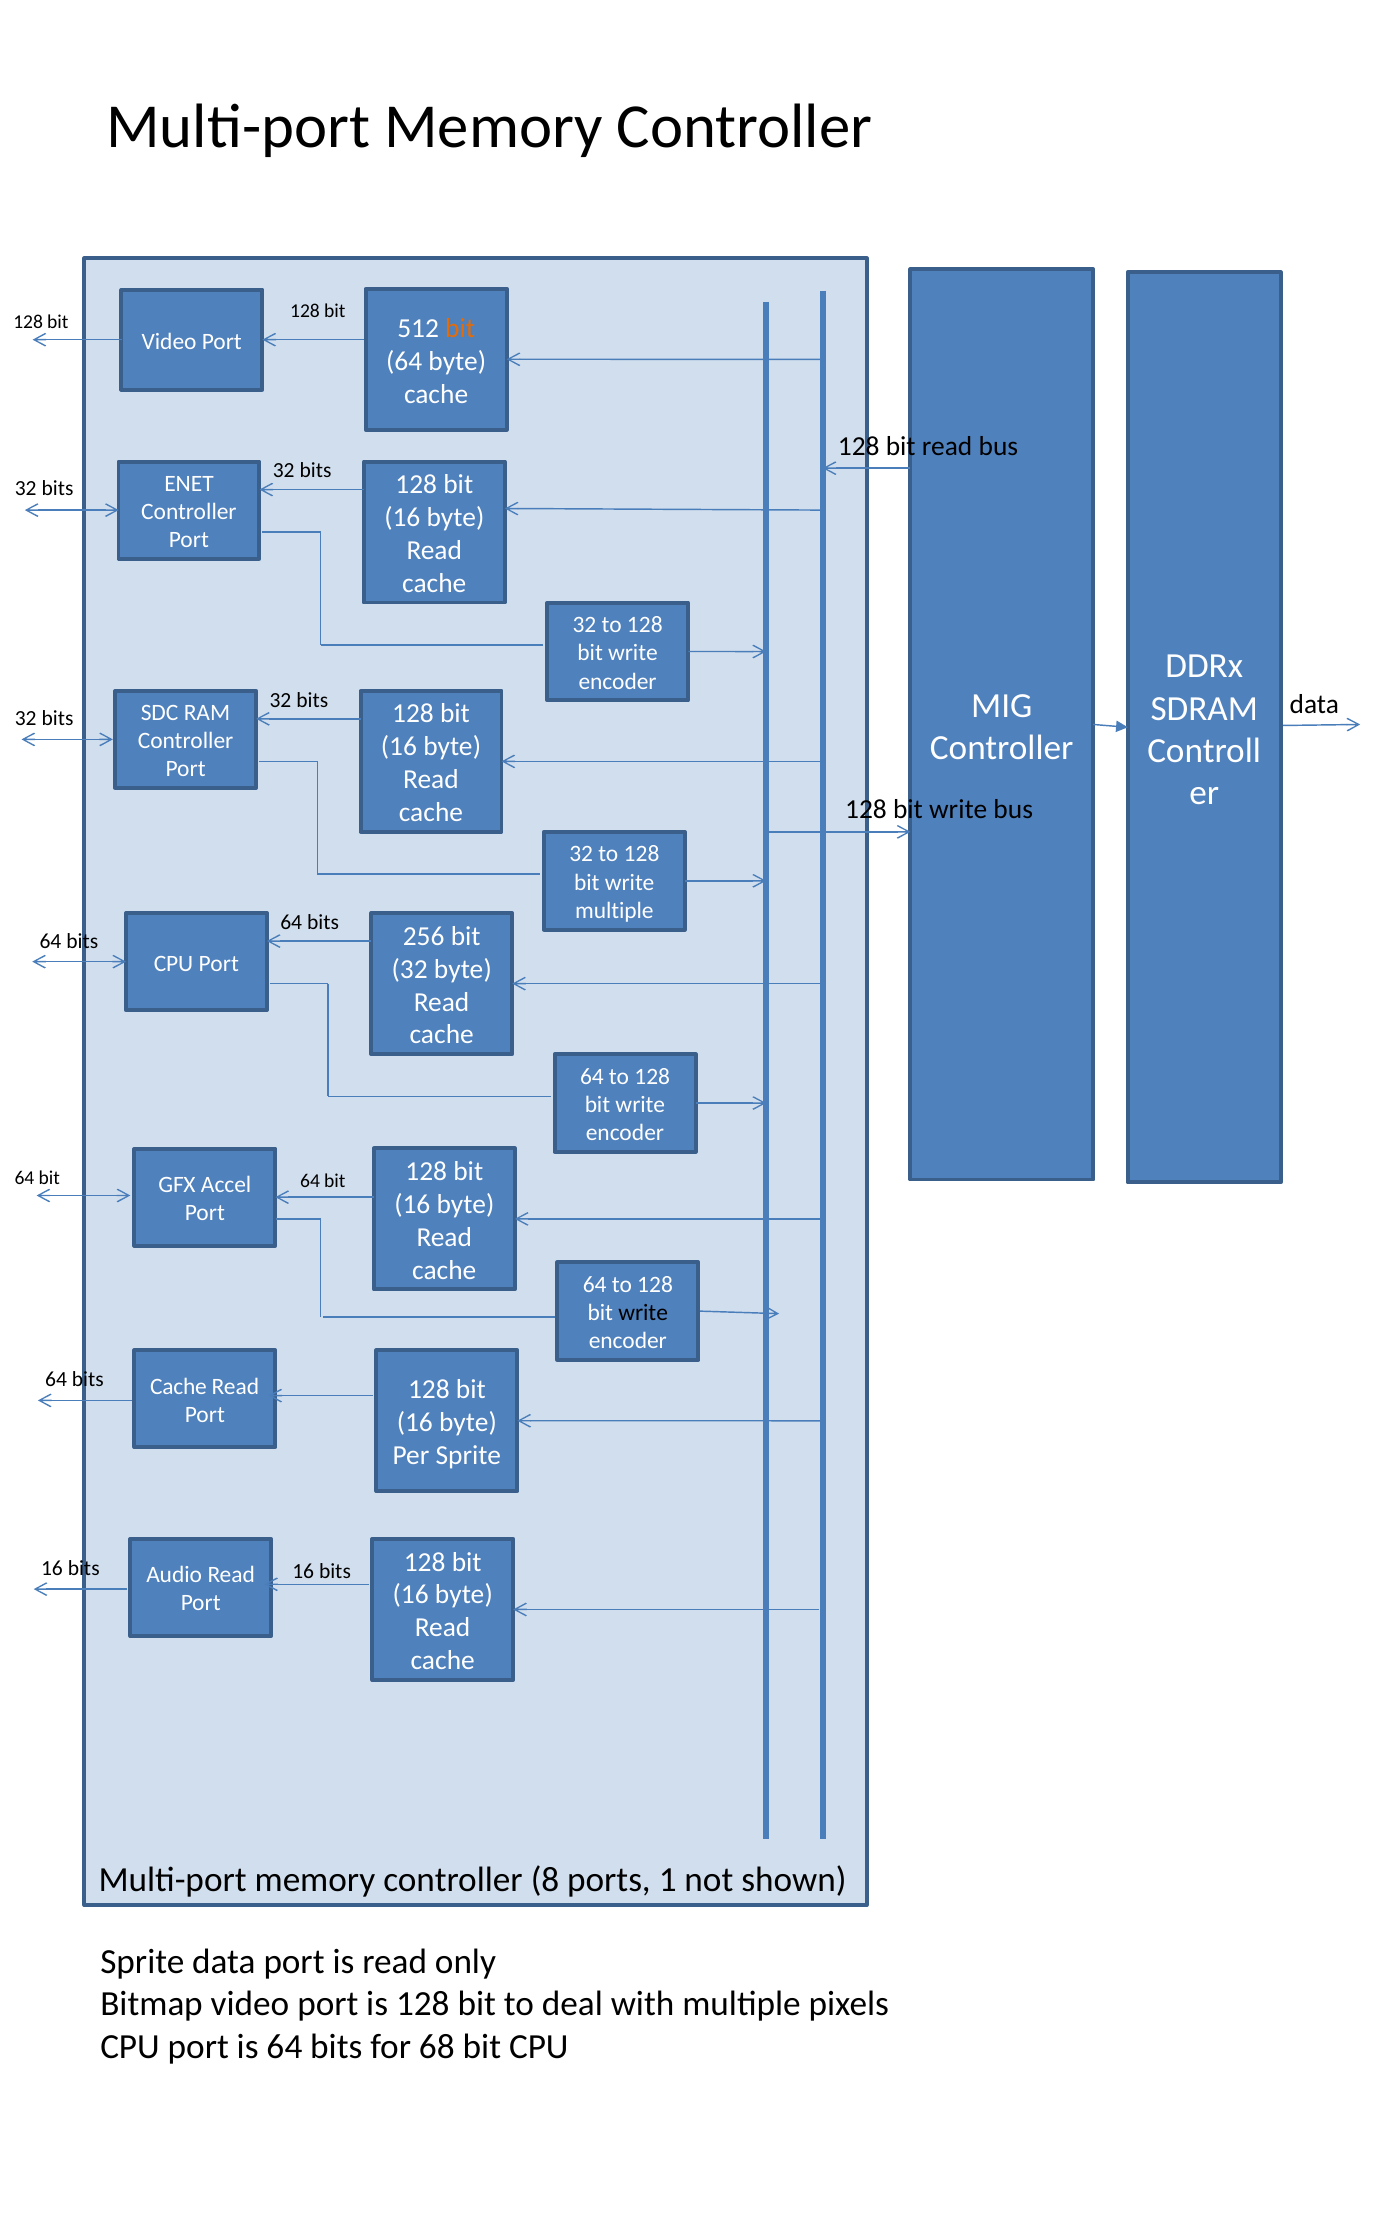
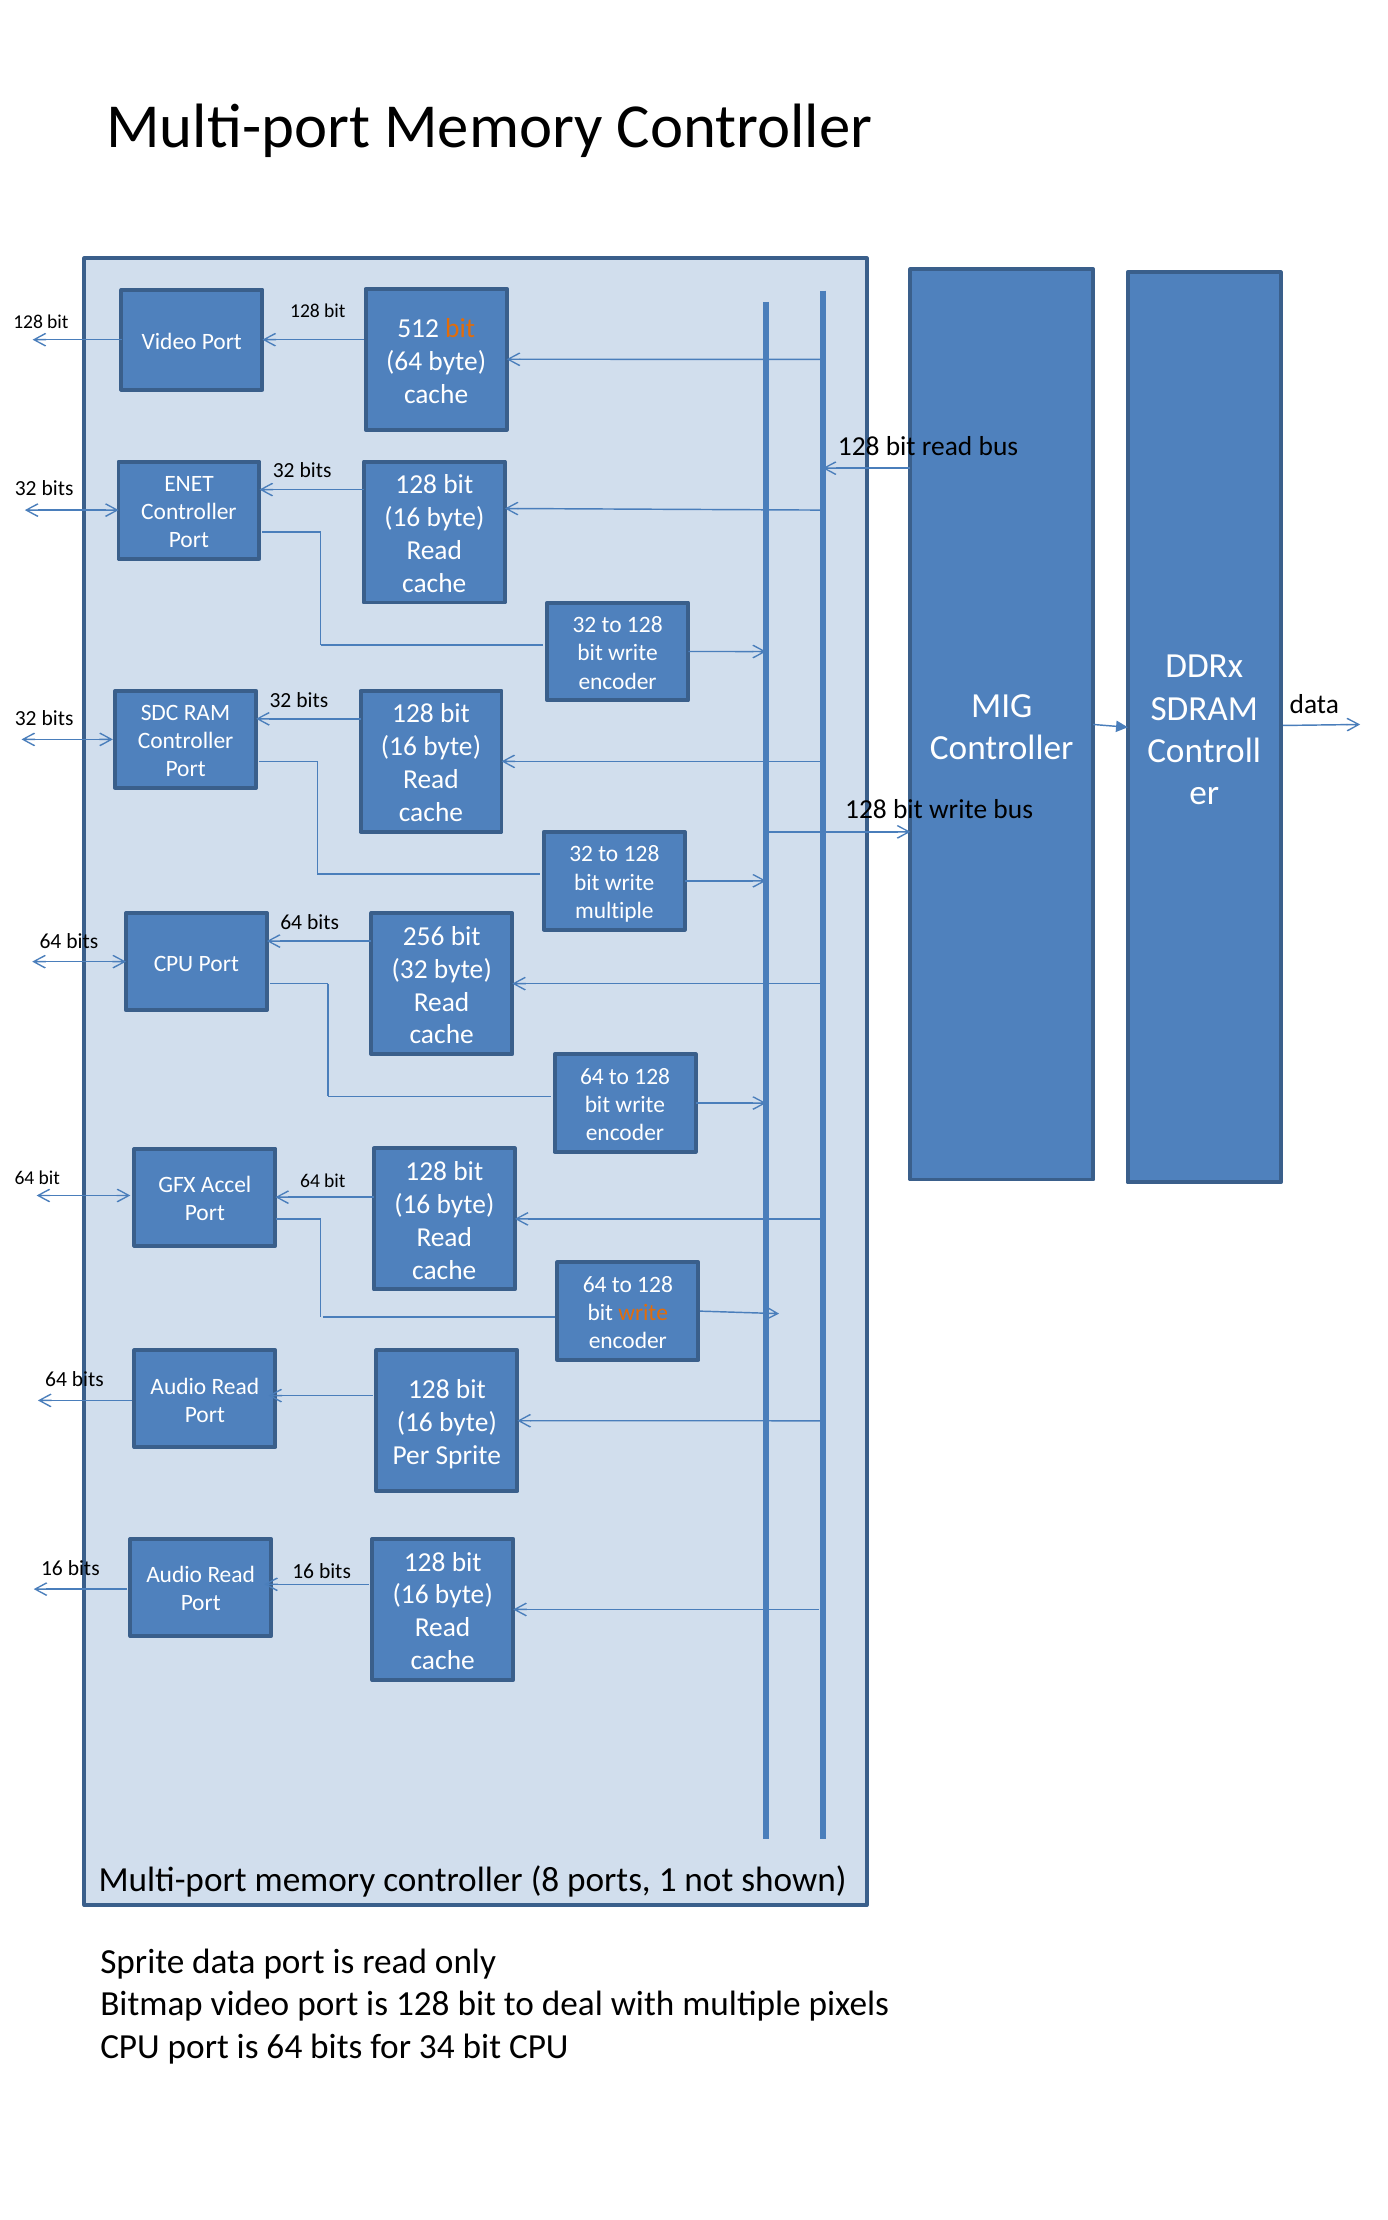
write colour: black -> orange (643, 1313)
Cache: Cache -> Audio (178, 1387)
68: 68 -> 34 (437, 2047)
